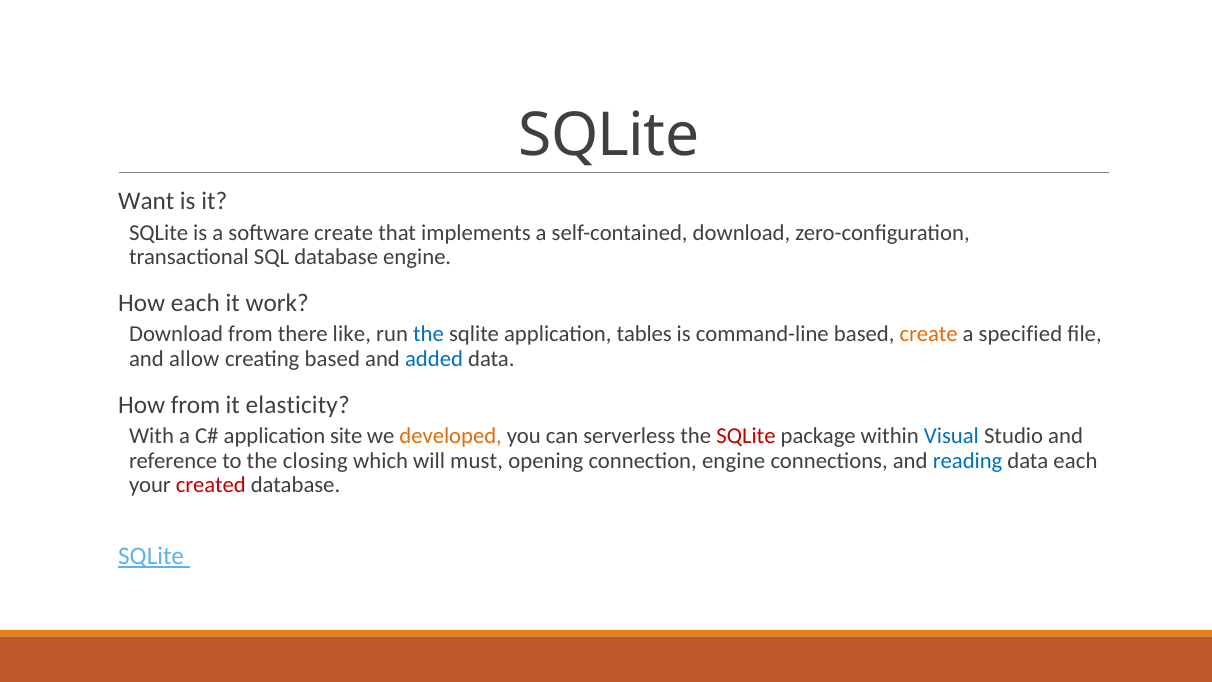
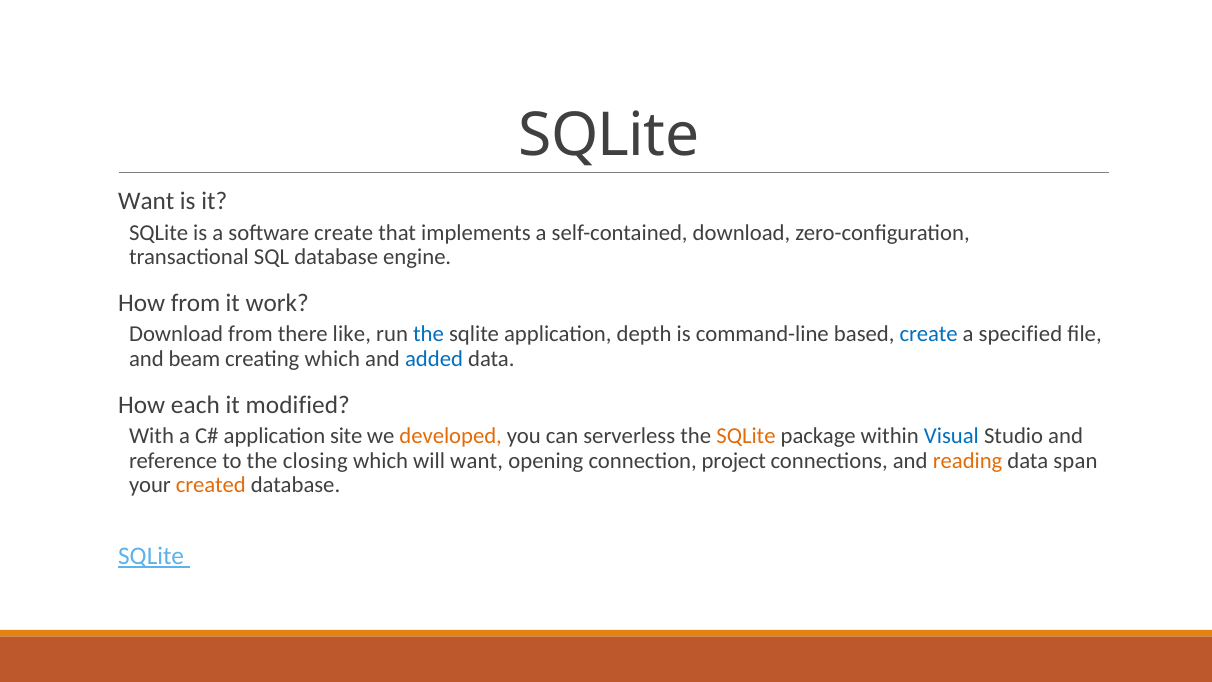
How each: each -> from (196, 303)
tables: tables -> depth (644, 334)
create colour: orange -> blue (929, 334)
allow: allow -> beam (194, 359)
creating based: based -> which (332, 359)
How from: from -> each (195, 405)
elasticity: elasticity -> modified (298, 405)
SQLite colour: red -> orange (746, 436)
will must: must -> want (477, 460)
connection engine: engine -> project (734, 460)
reading colour: blue -> orange (968, 460)
data each: each -> span (1076, 460)
created colour: red -> orange (211, 485)
